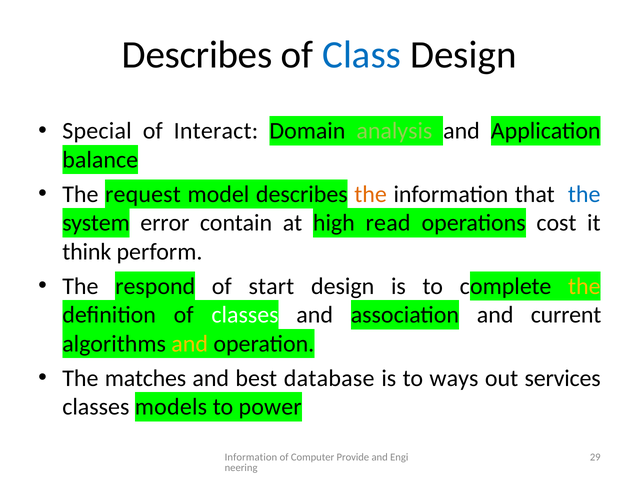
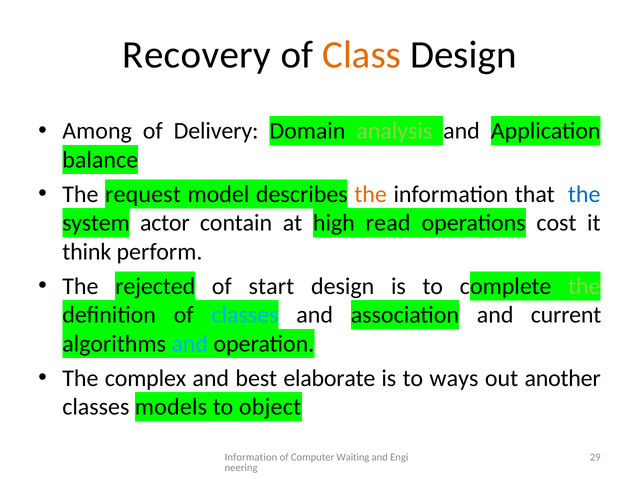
Describes: Describes -> Recovery (197, 55)
Class colour: blue -> orange (362, 55)
Special: Special -> Among (97, 131)
Interact: Interact -> Delivery (216, 131)
error: error -> actor (165, 223)
respond: respond -> rejected (155, 286)
the colour: yellow -> light green (584, 286)
classes colour: white -> light blue (245, 315)
and colour: yellow -> light blue (190, 344)
matches: matches -> complex (145, 378)
database: database -> elaborate (329, 378)
services: services -> another (563, 378)
power: power -> object (270, 407)
Provide: Provide -> Waiting (353, 458)
